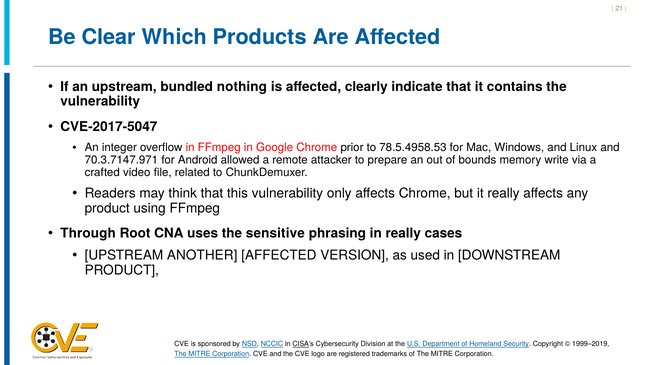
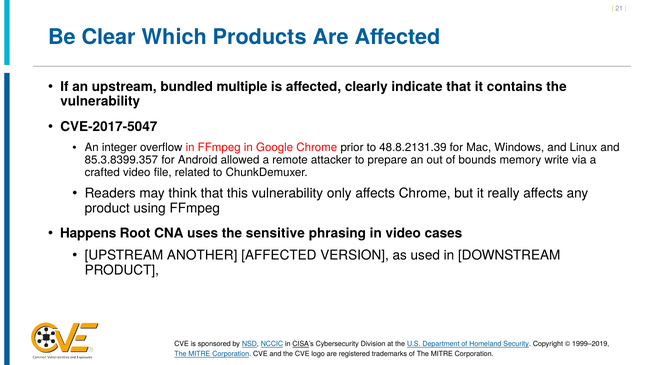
nothing: nothing -> multiple (242, 87)
78.5.4958.53: 78.5.4958.53 -> 48.8.2131.39 (413, 148)
70.3.7147.971: 70.3.7147.971 -> 85.3.8399.357 (121, 160)
Through: Through -> Happens (88, 234)
in really: really -> video (403, 234)
